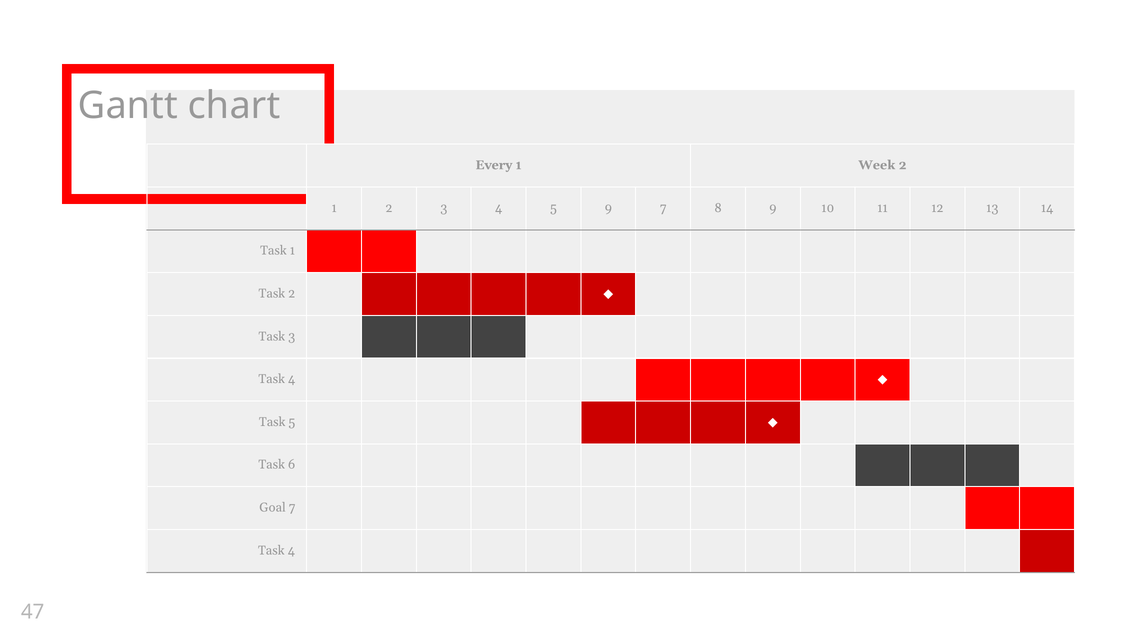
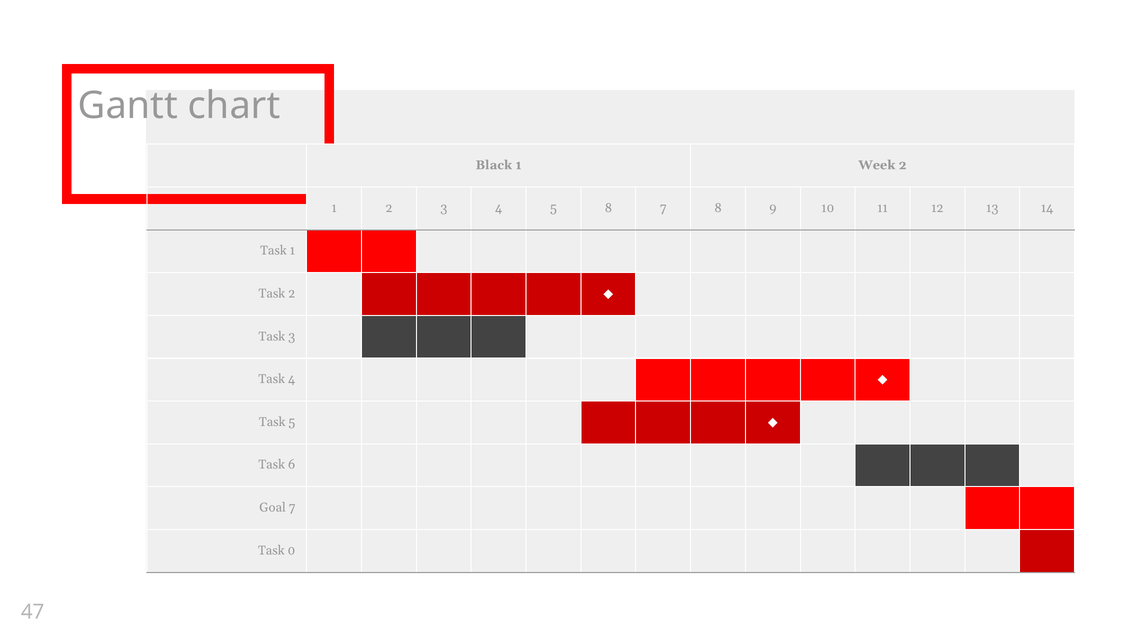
Every: Every -> Black (494, 165)
5 9: 9 -> 8 (608, 208)
4: 4 -> 0 (291, 550)
